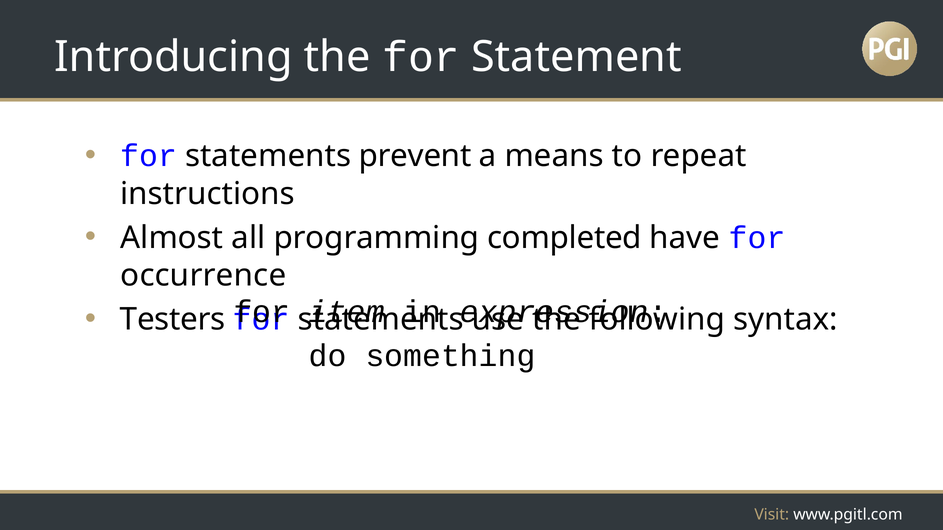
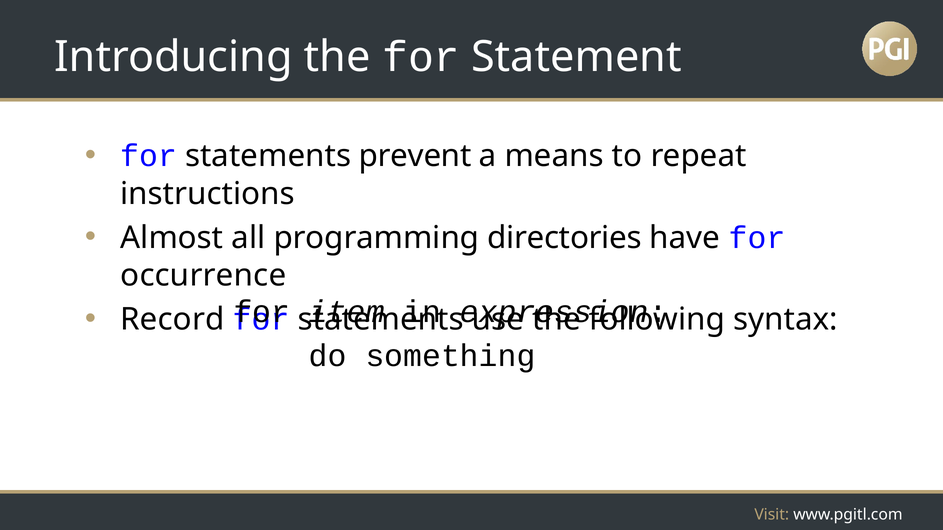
completed: completed -> directories (565, 238)
Testers: Testers -> Record (172, 320)
